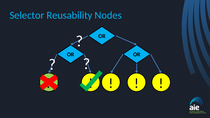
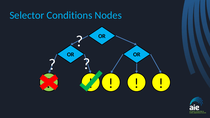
Reusability: Reusability -> Conditions (69, 15)
